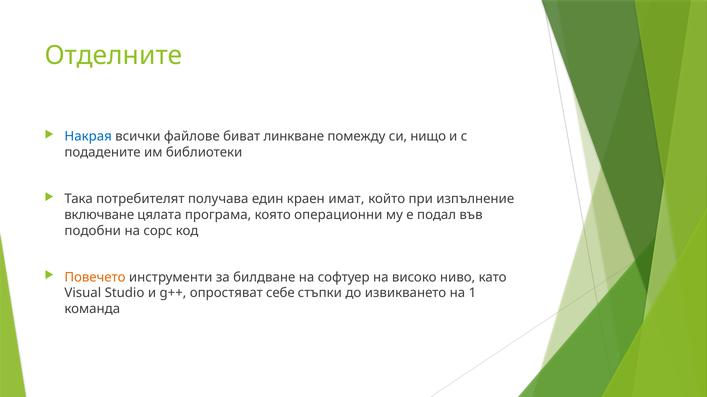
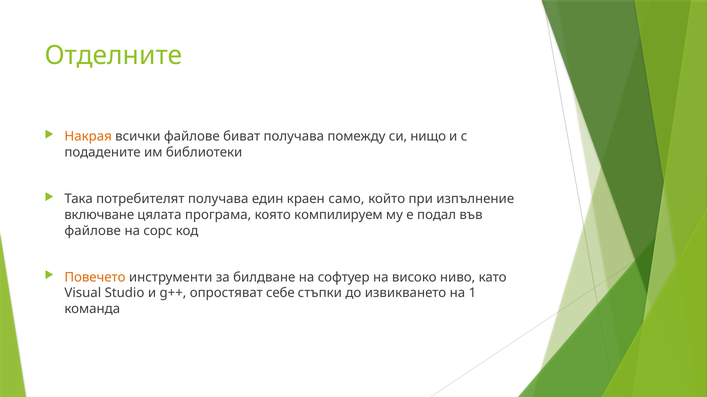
Накрая colour: blue -> orange (88, 137)
биват линкване: линкване -> получава (294, 137)
имат: имат -> само (346, 199)
операционни: операционни -> компилируем (338, 215)
подобни: подобни -> файлове (93, 231)
